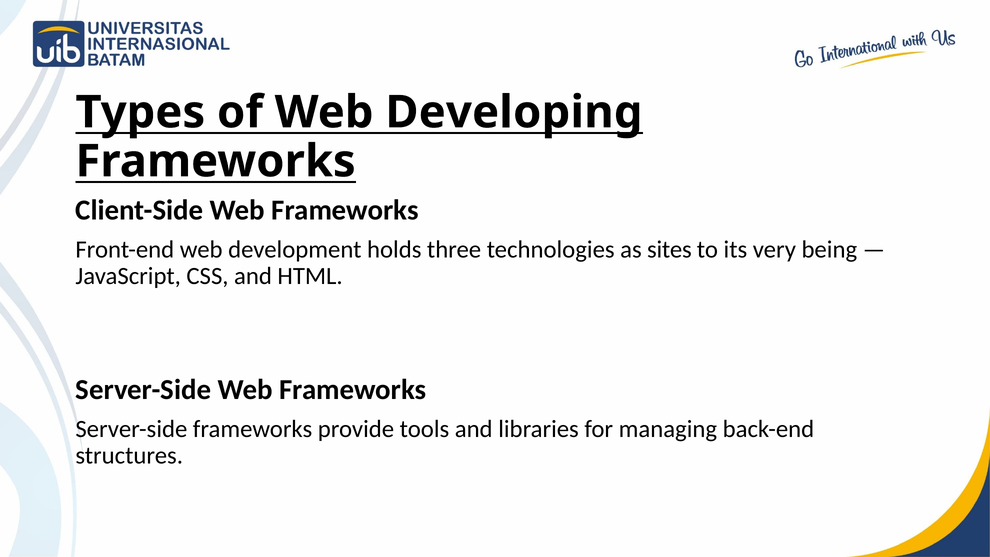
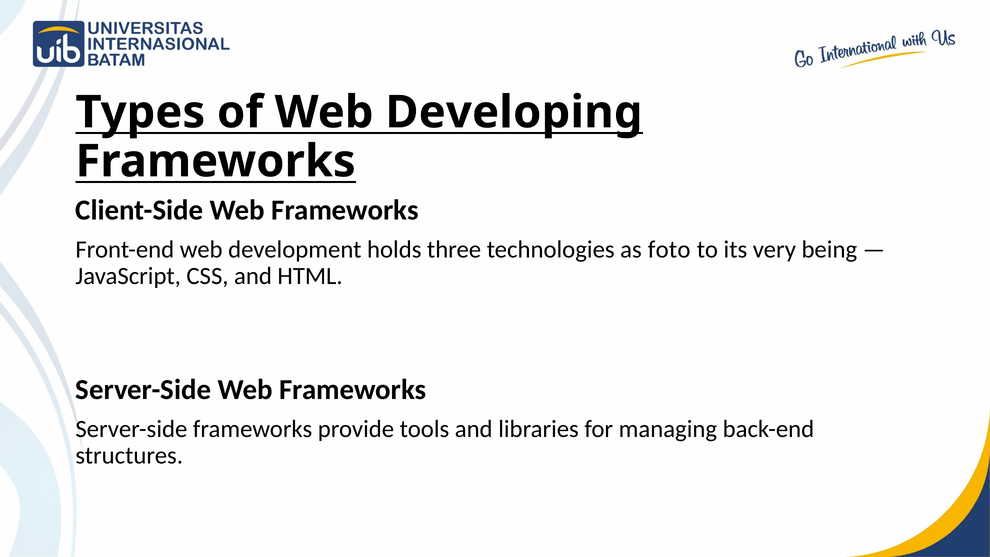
sites: sites -> foto (669, 249)
